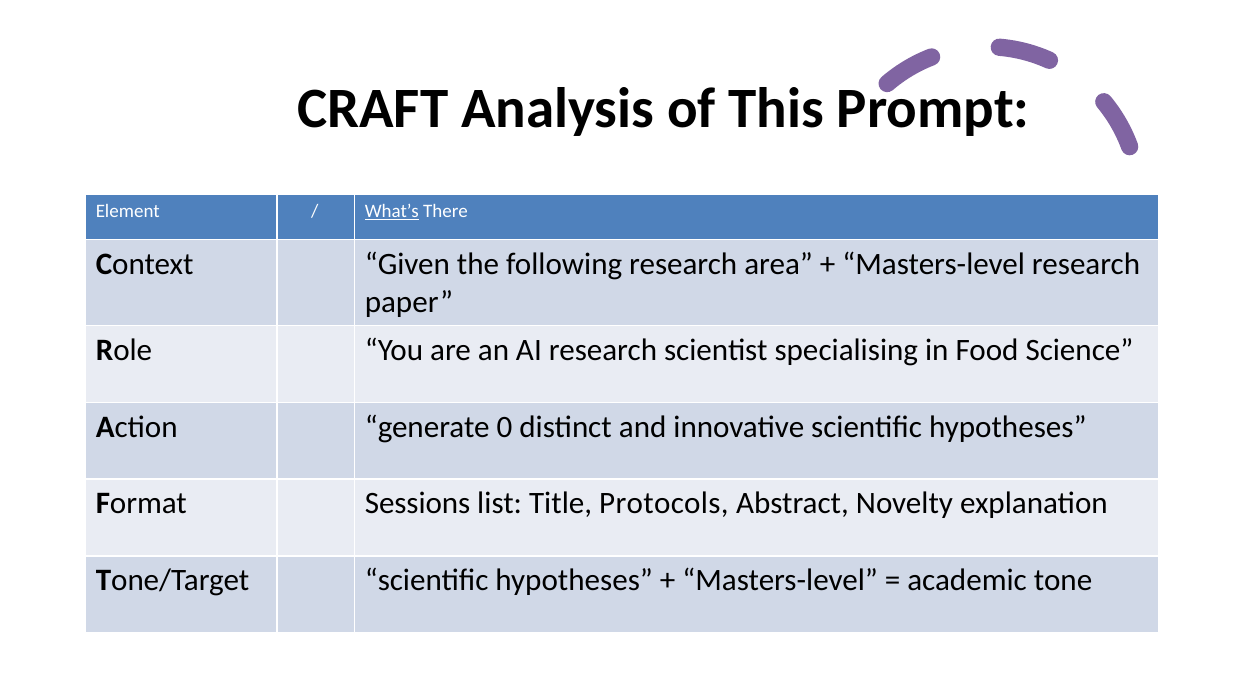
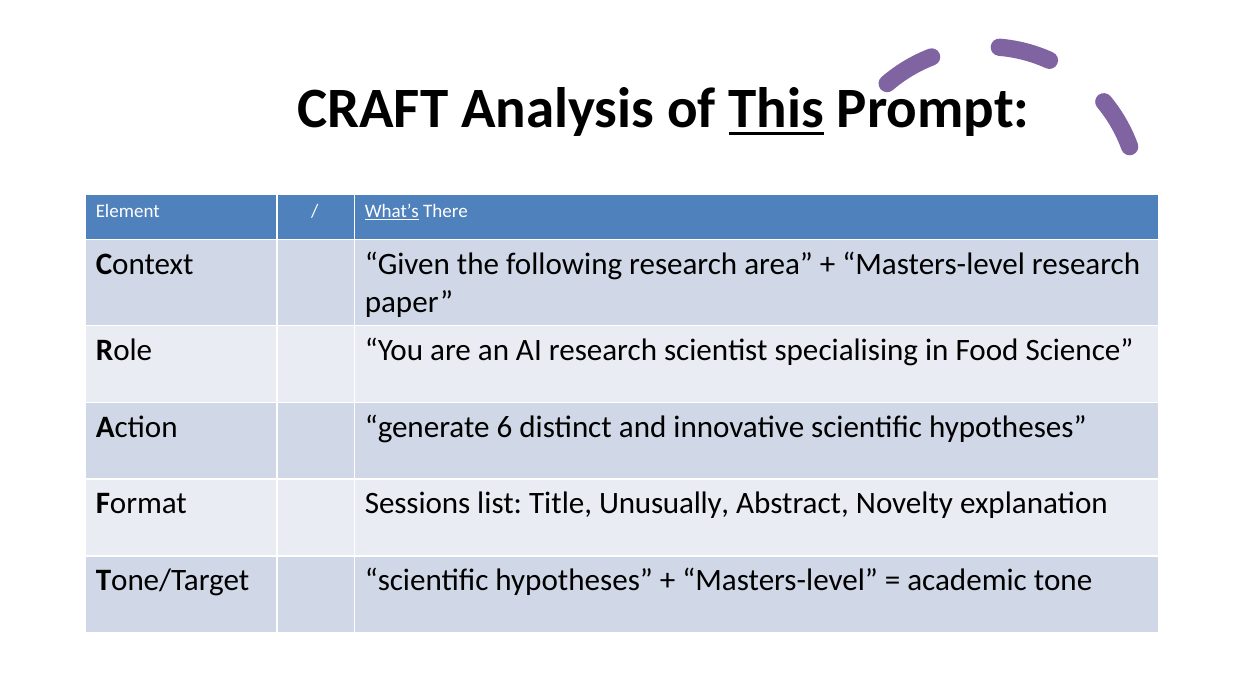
This underline: none -> present (776, 109)
0: 0 -> 6 (505, 427)
Protocols: Protocols -> Unusually (664, 503)
